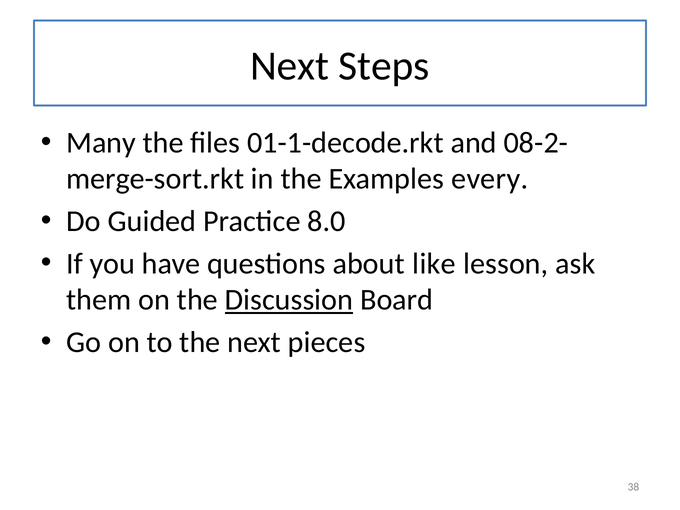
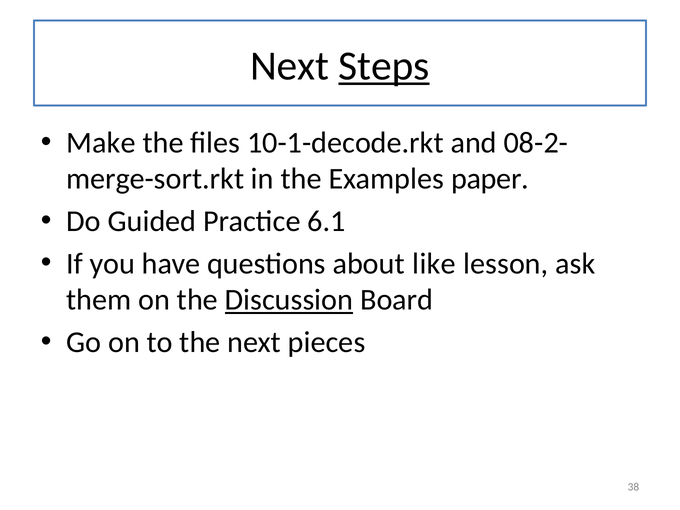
Steps underline: none -> present (384, 66)
Many: Many -> Make (101, 143)
01-1-decode.rkt: 01-1-decode.rkt -> 10-1-decode.rkt (345, 143)
every: every -> paper (490, 179)
8.0: 8.0 -> 6.1 (327, 221)
